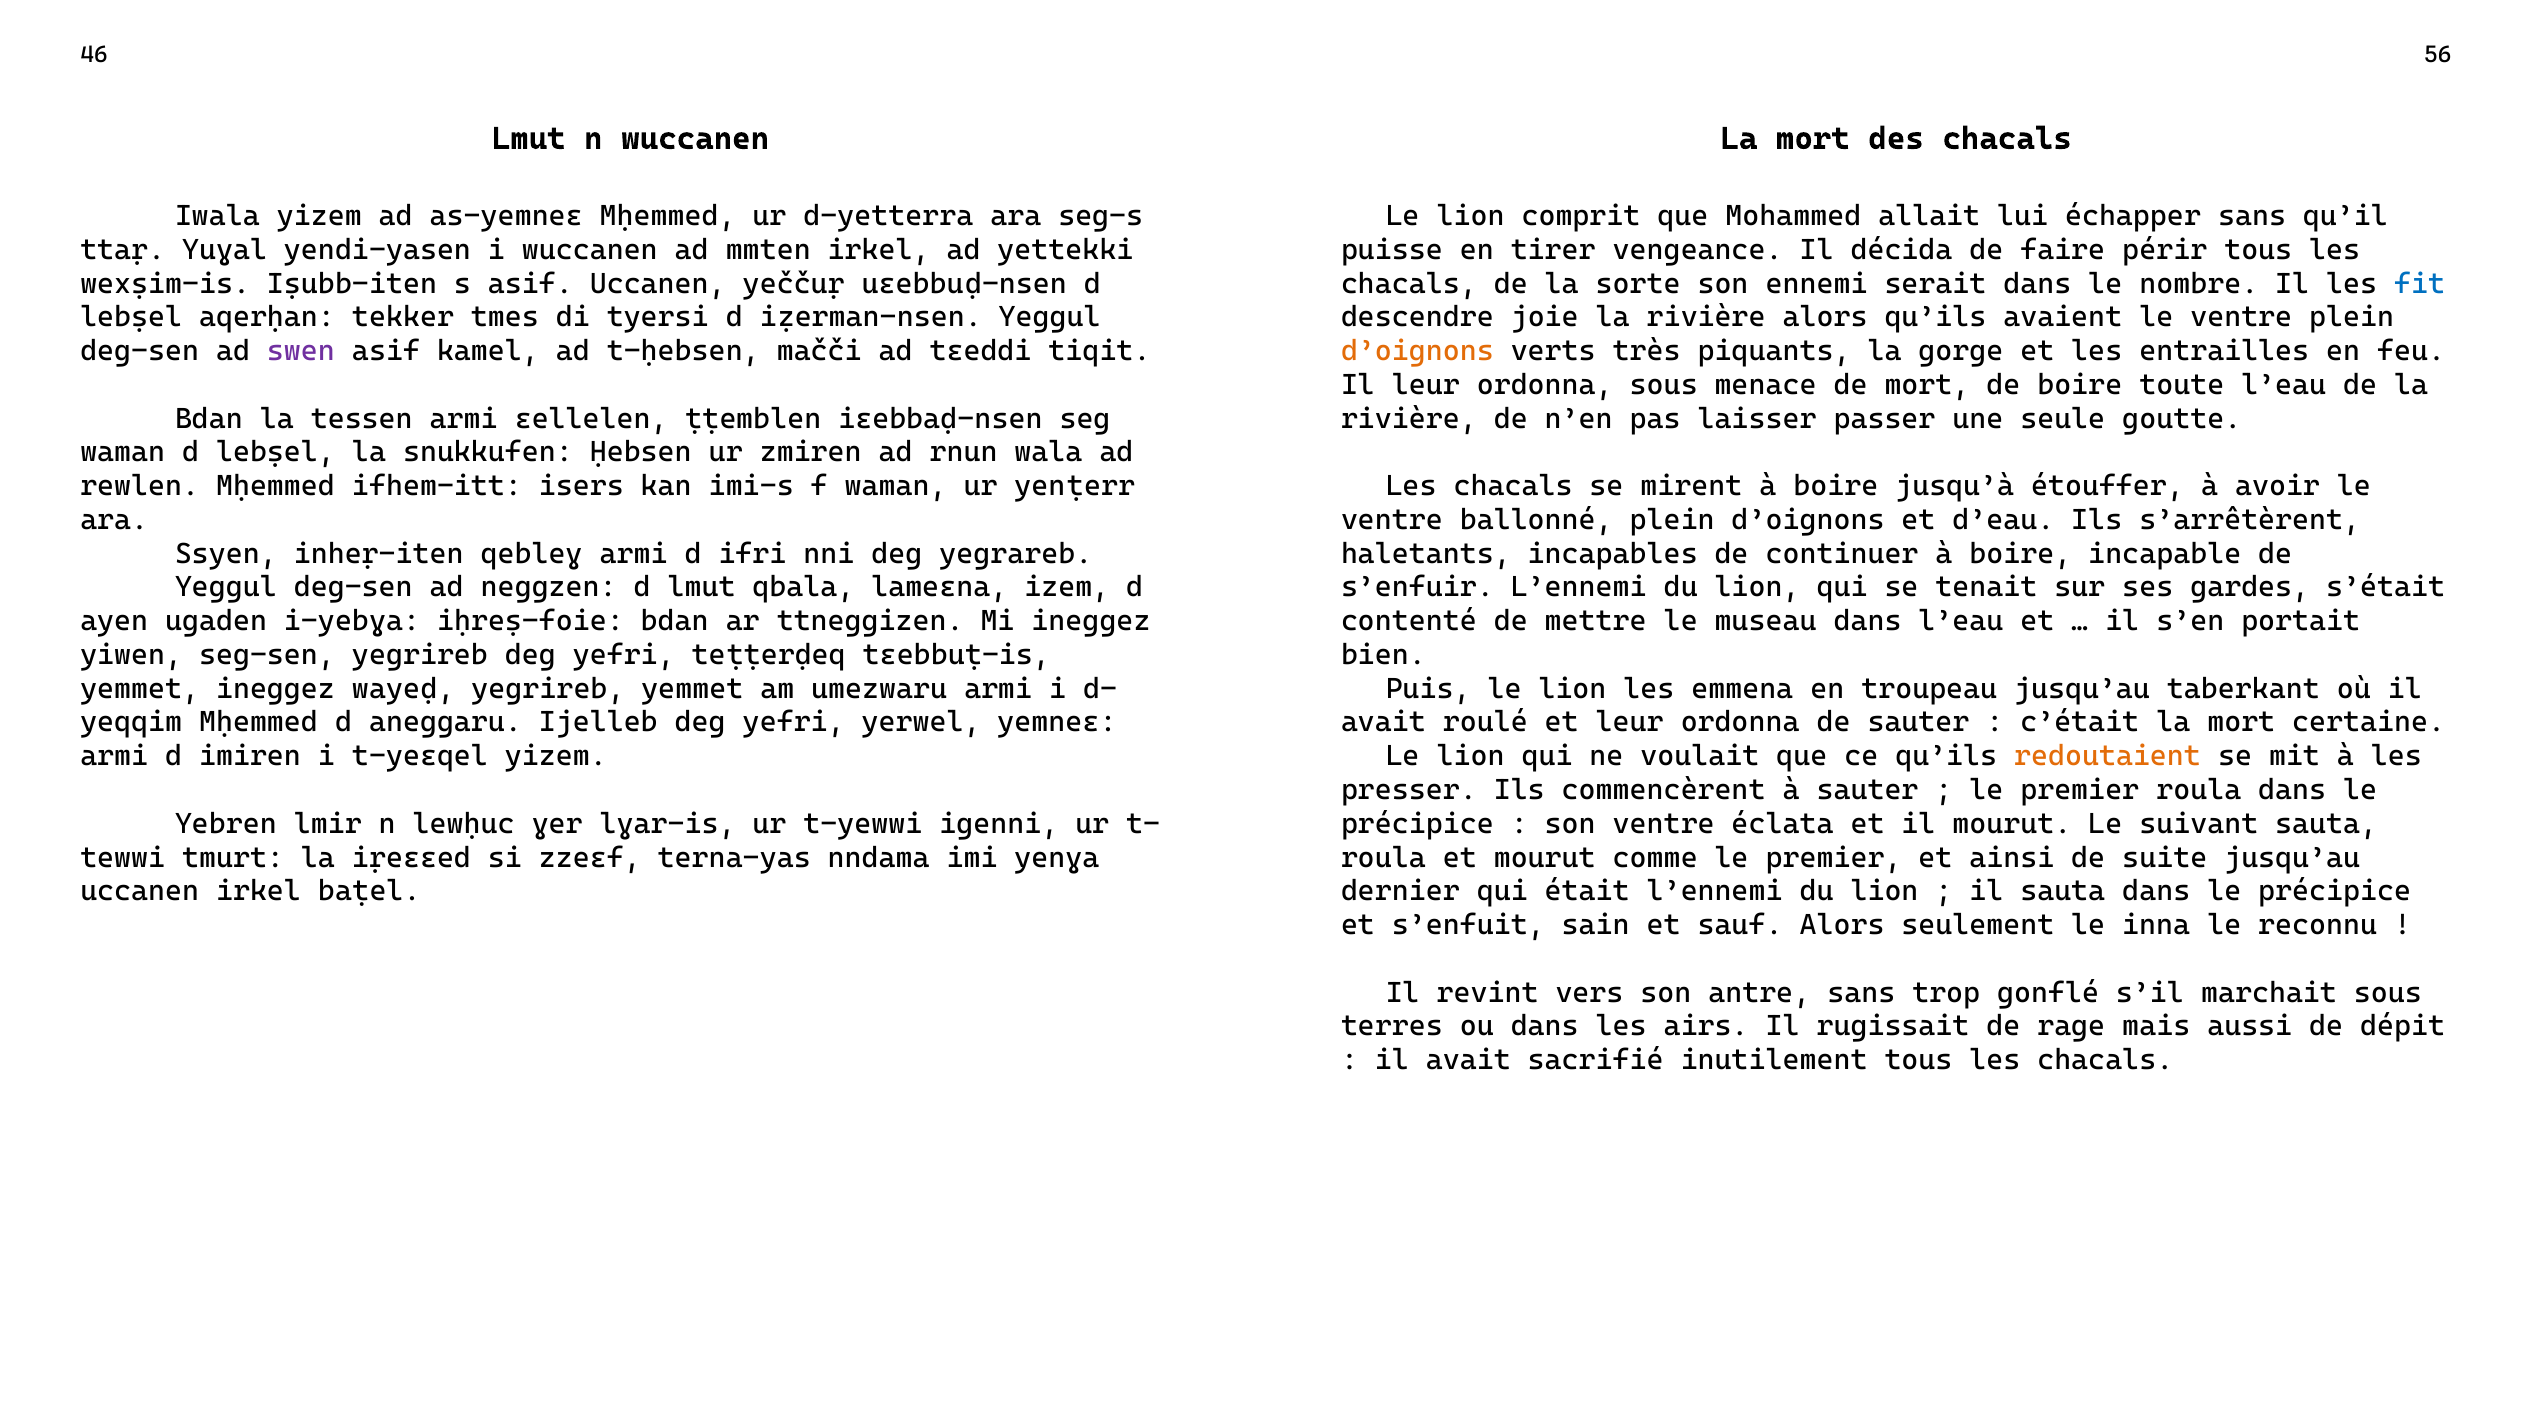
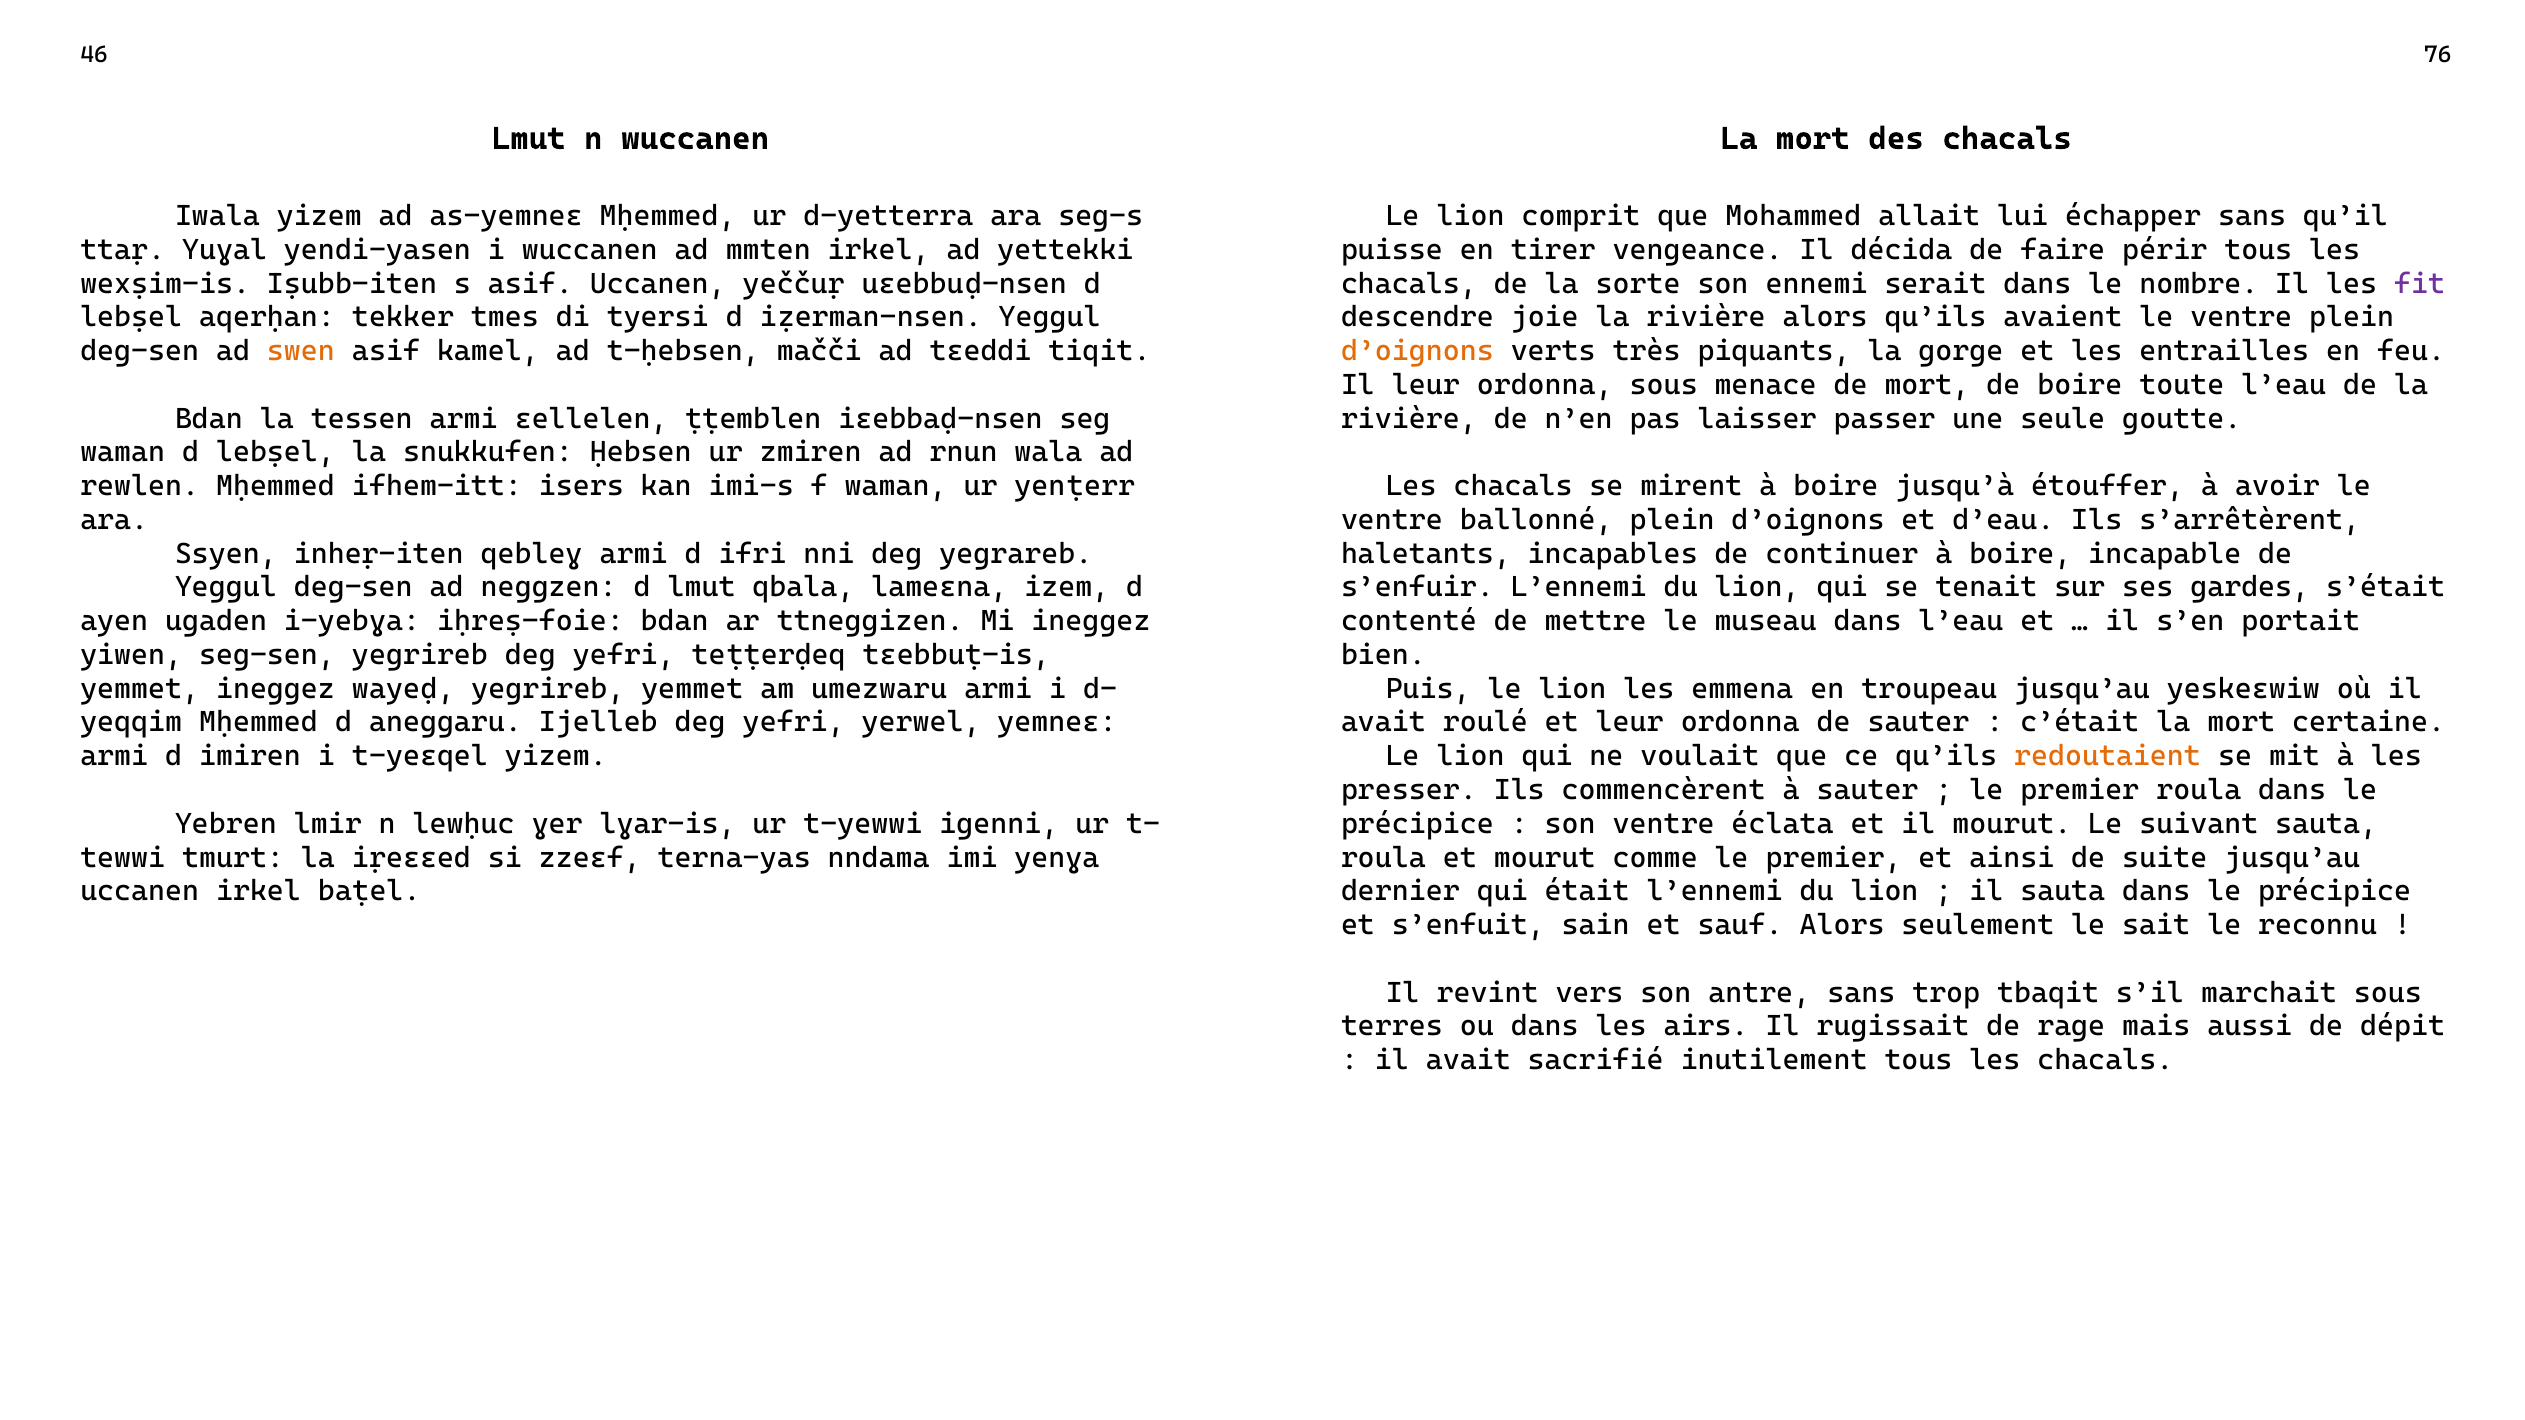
56: 56 -> 76 (2438, 54)
fit colour: blue -> purple (2420, 284)
swen colour: purple -> orange (301, 351)
taberkant: taberkant -> yeskeɛwiw (2243, 689)
inna: inna -> sait (2156, 925)
gonflé: gonflé -> tbaqit (2048, 993)
